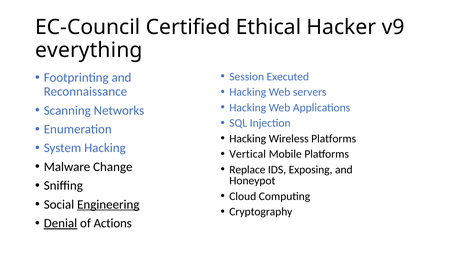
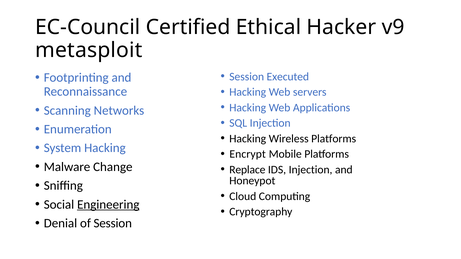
everything: everything -> metasploit (89, 50)
Vertical: Vertical -> Encrypt (248, 154)
IDS Exposing: Exposing -> Injection (311, 170)
Denial underline: present -> none (60, 223)
of Actions: Actions -> Session (113, 223)
